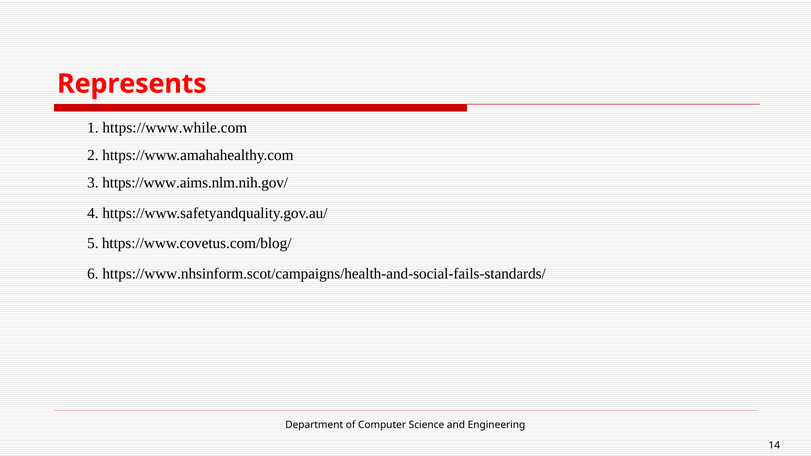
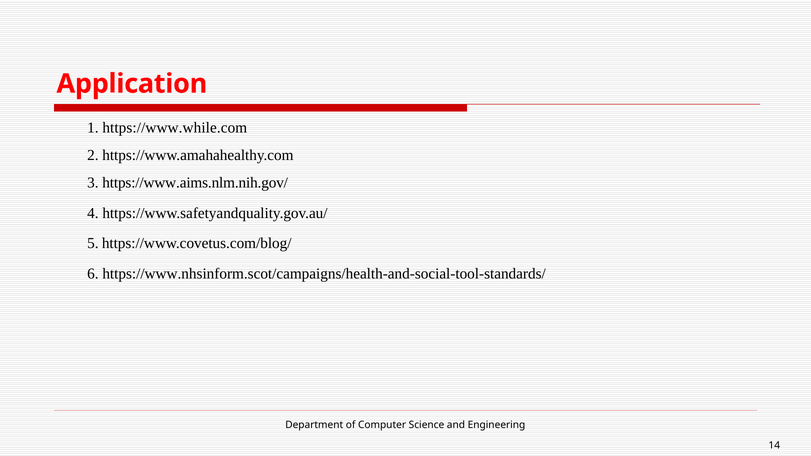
Represents: Represents -> Application (132, 84)
https://www.nhsinform.scot/campaigns/health-and-social-fails-standards/: https://www.nhsinform.scot/campaigns/health-and-social-fails-standards/ -> https://www.nhsinform.scot/campaigns/health-and-social-tool-standards/ (324, 274)
